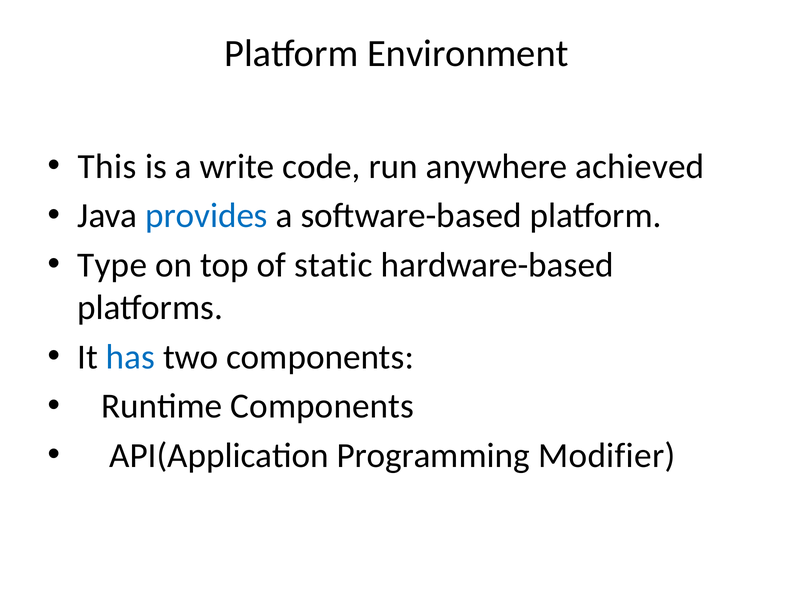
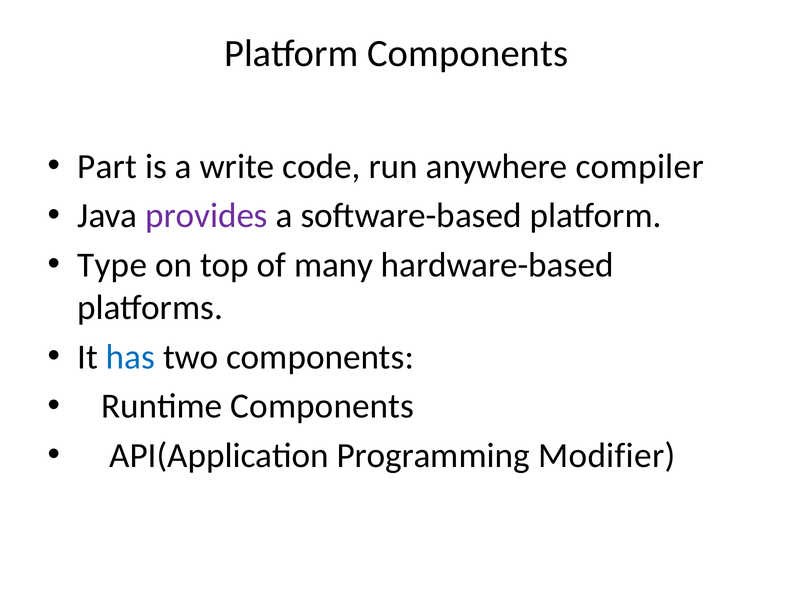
Platform Environment: Environment -> Components (468, 54)
This: This -> Part (107, 166)
achieved: achieved -> compiler (640, 166)
provides colour: blue -> purple (206, 216)
static: static -> many (334, 265)
